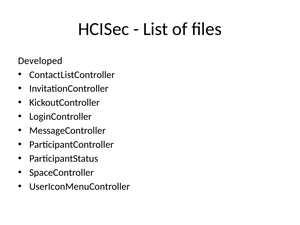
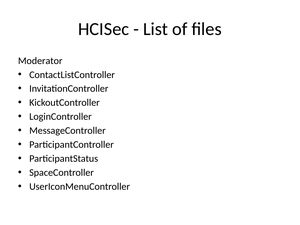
Developed: Developed -> Moderator (40, 61)
